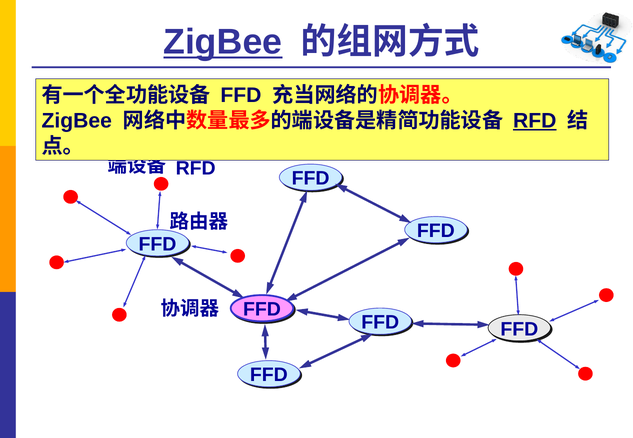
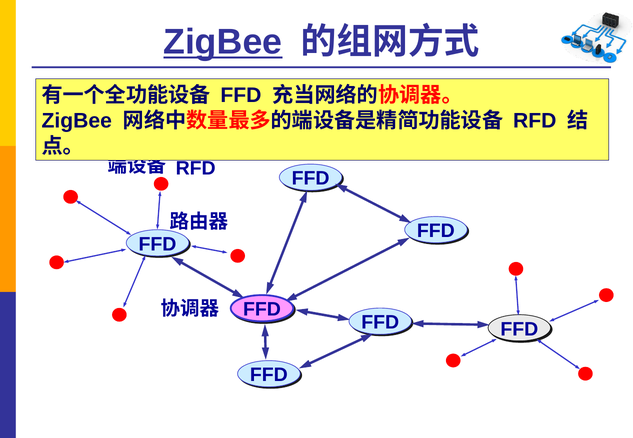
RFD underline: present -> none (535, 121)
